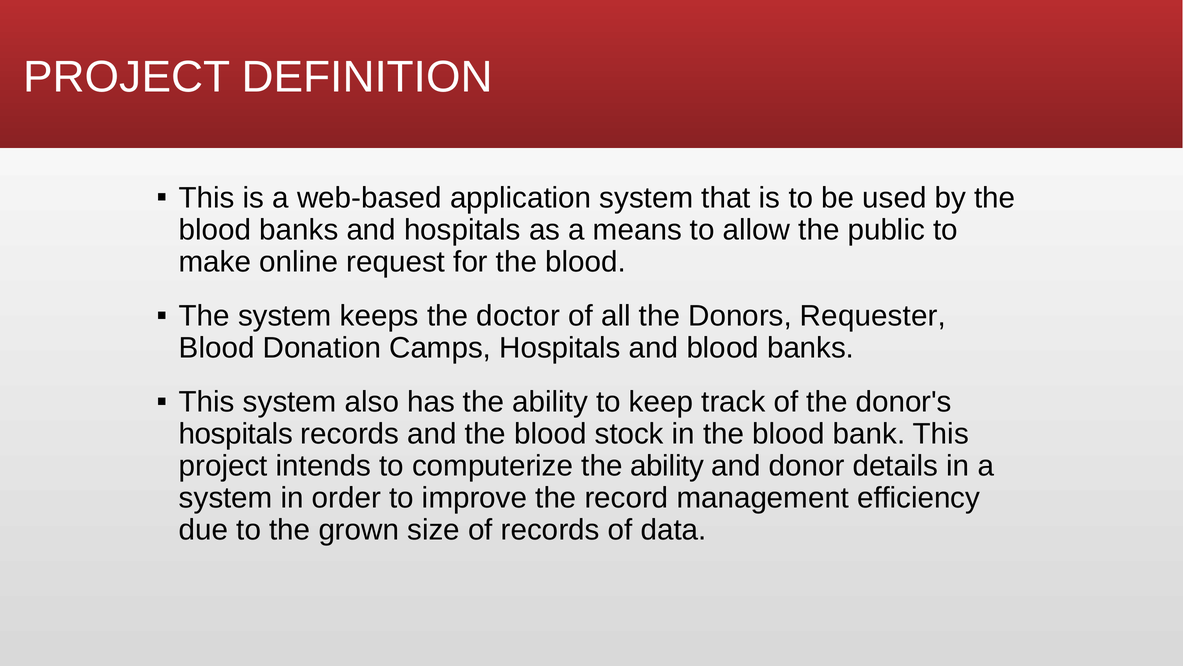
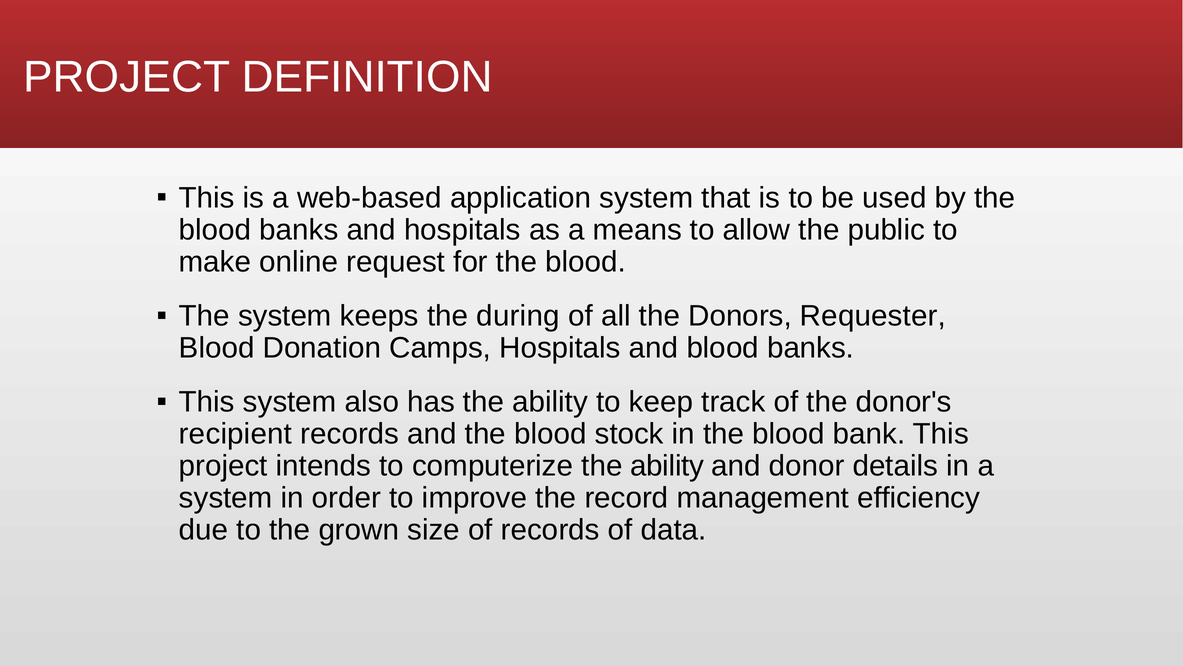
doctor: doctor -> during (518, 316)
hospitals: hospitals -> recipient (236, 434)
